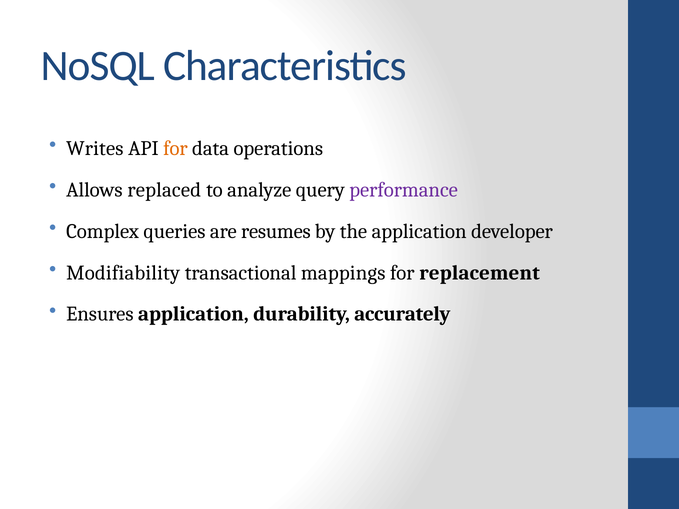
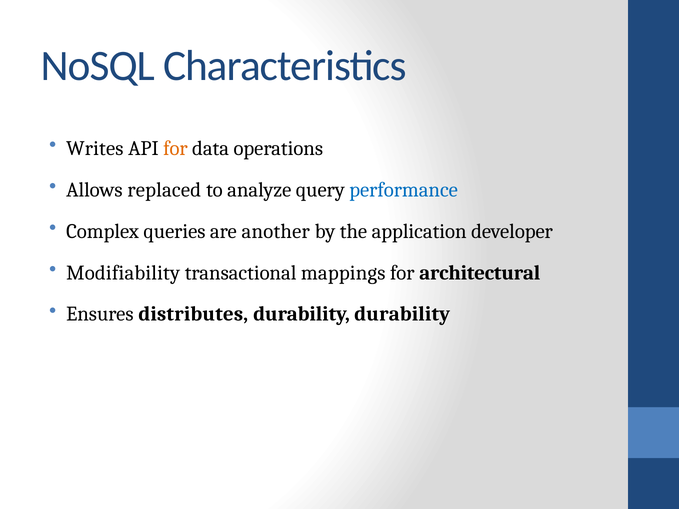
performance colour: purple -> blue (404, 190)
resumes: resumes -> another (276, 231)
replacement: replacement -> architectural (480, 273)
Ensures application: application -> distributes (193, 314)
durability accurately: accurately -> durability (402, 314)
